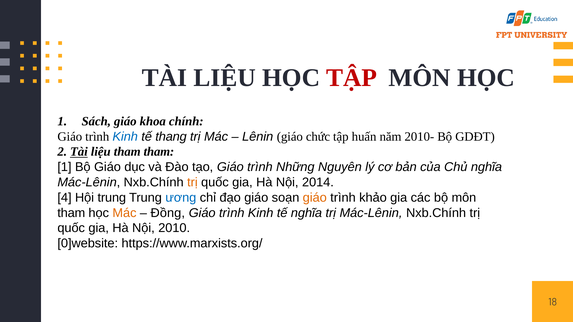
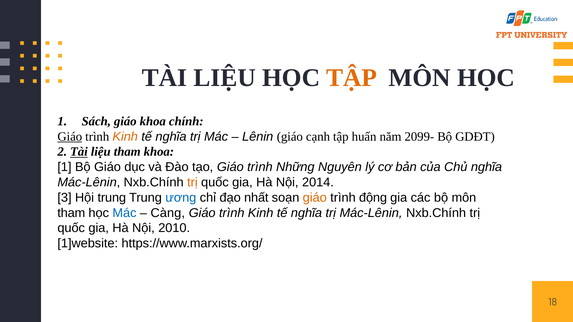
TẬP colour: red -> orange (352, 78)
Giáo underline: none -> present (70, 137)
Kinh colour: blue -> orange (125, 137)
thang: thang -> nghĩa (171, 137)
chức: chức -> cạnh (318, 137)
2010-: 2010- -> 2099- (419, 137)
tham tham: tham -> khoa (159, 152)
4: 4 -> 3 (65, 198)
đạo giáo: giáo -> nhất (256, 198)
khảo: khảo -> động (373, 198)
Mác colour: orange -> blue (124, 213)
Đồng: Đồng -> Càng (168, 213)
0]website: 0]website -> 1]website (88, 244)
